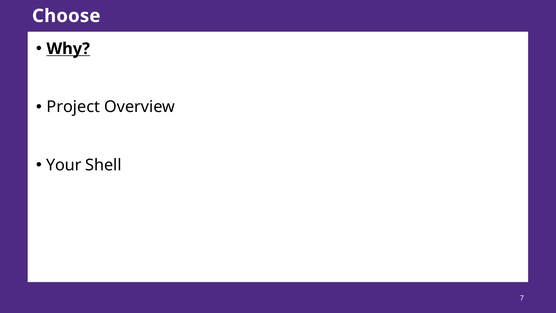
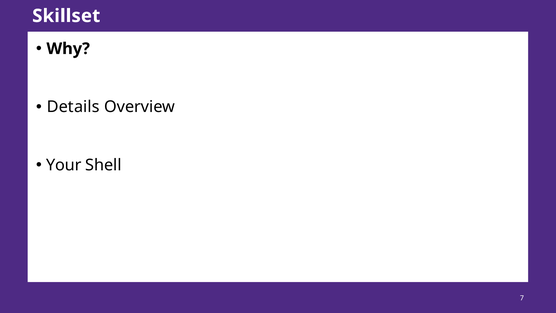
Choose: Choose -> Skillset (66, 16)
Why underline: present -> none (68, 49)
Project: Project -> Details (73, 107)
